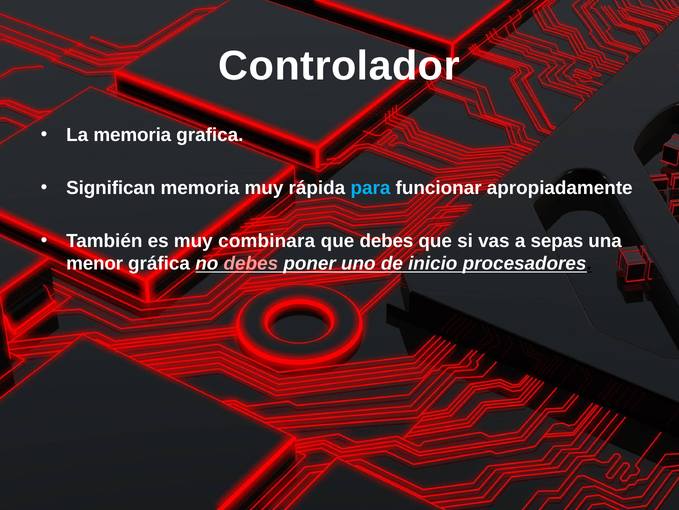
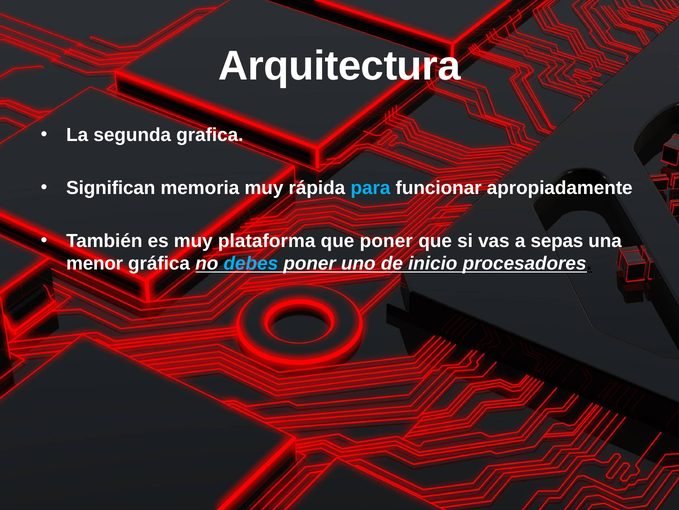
Controlador: Controlador -> Arquitectura (340, 66)
La memoria: memoria -> segunda (132, 135)
combinara: combinara -> plataforma (267, 241)
que debes: debes -> poner (386, 241)
debes colour: pink -> light blue (251, 263)
